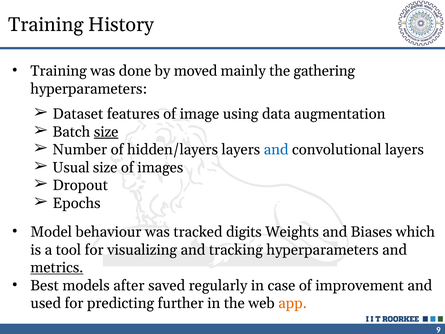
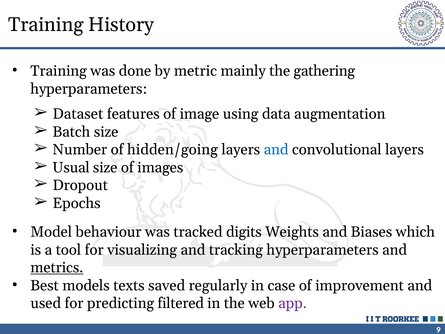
moved: moved -> metric (195, 71)
size underline: present -> none (106, 132)
hidden/layers: hidden/layers -> hidden/going (172, 150)
after: after -> texts (129, 285)
further: further -> filtered (181, 303)
app colour: orange -> purple (293, 303)
